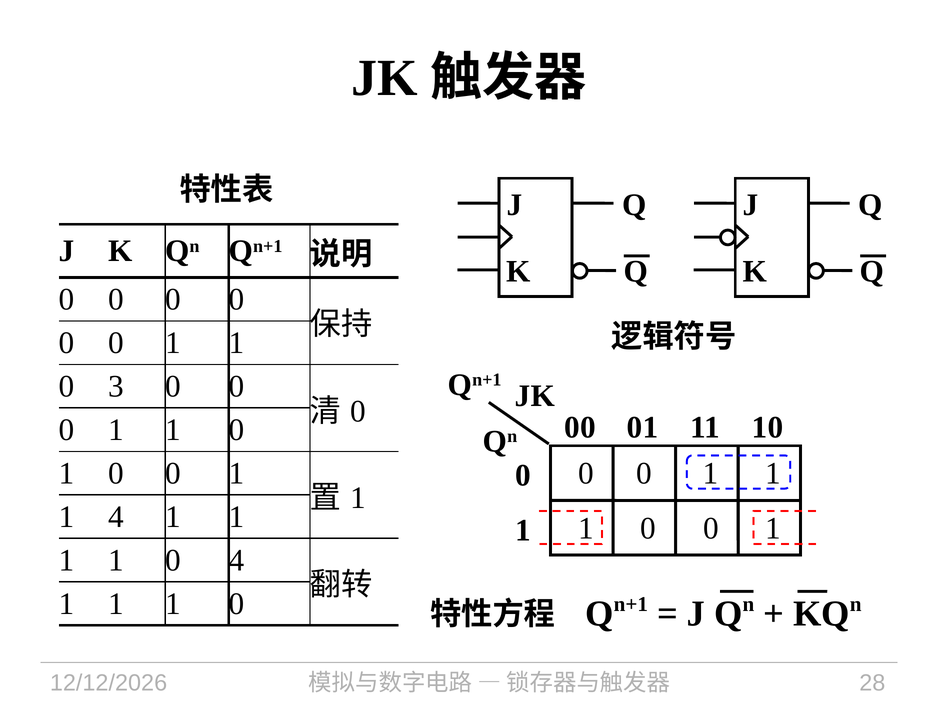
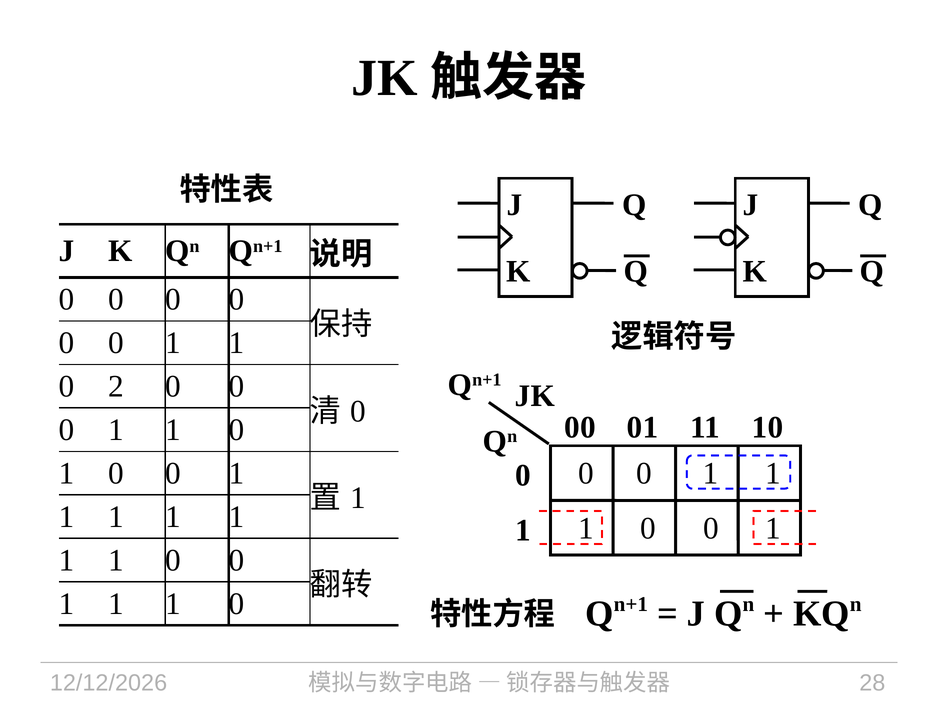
3: 3 -> 2 (116, 386)
4: 4 -> 1 (116, 516)
1 1 0 4: 4 -> 0 (237, 560)
